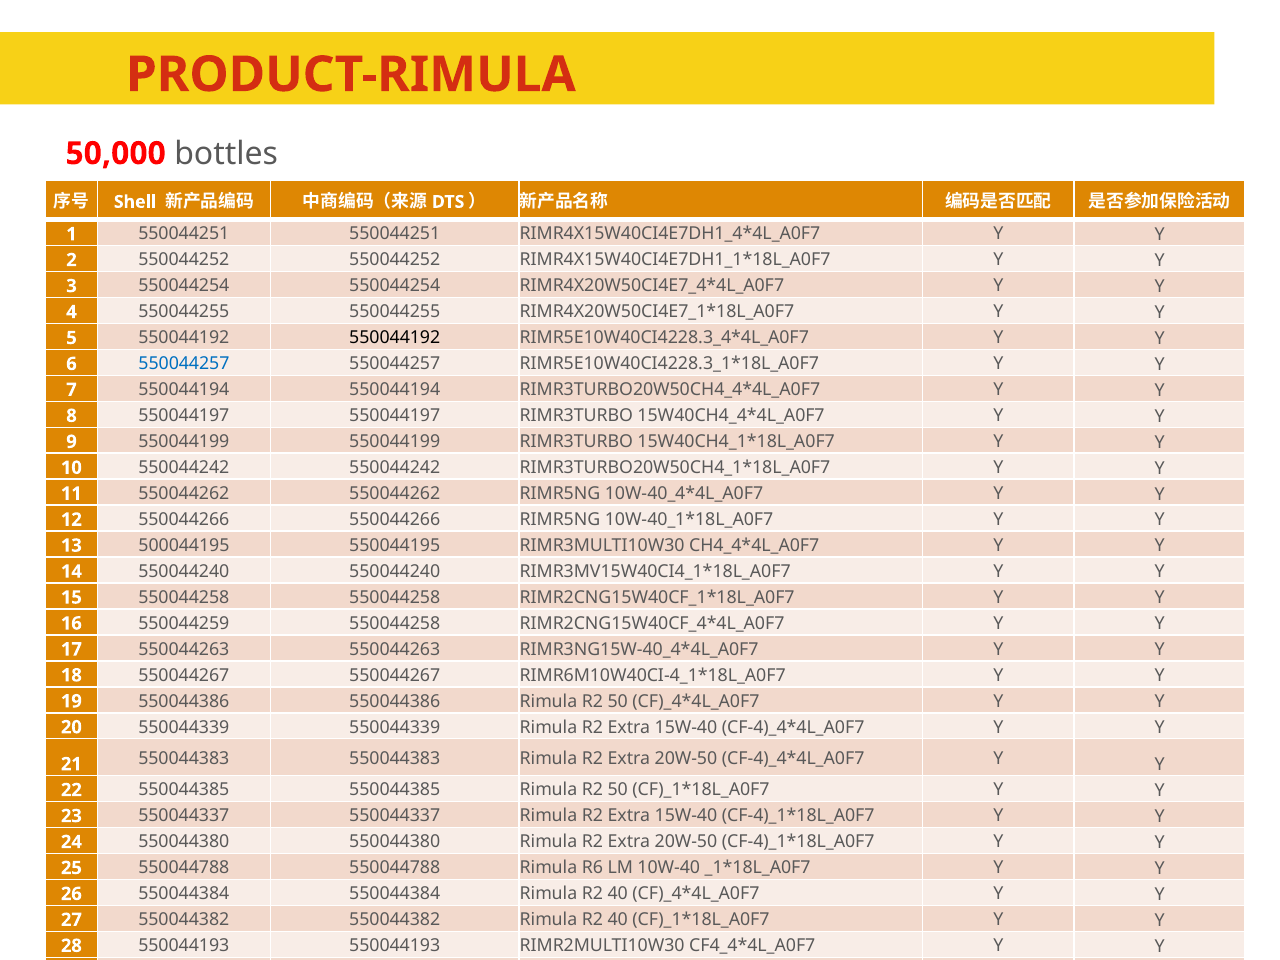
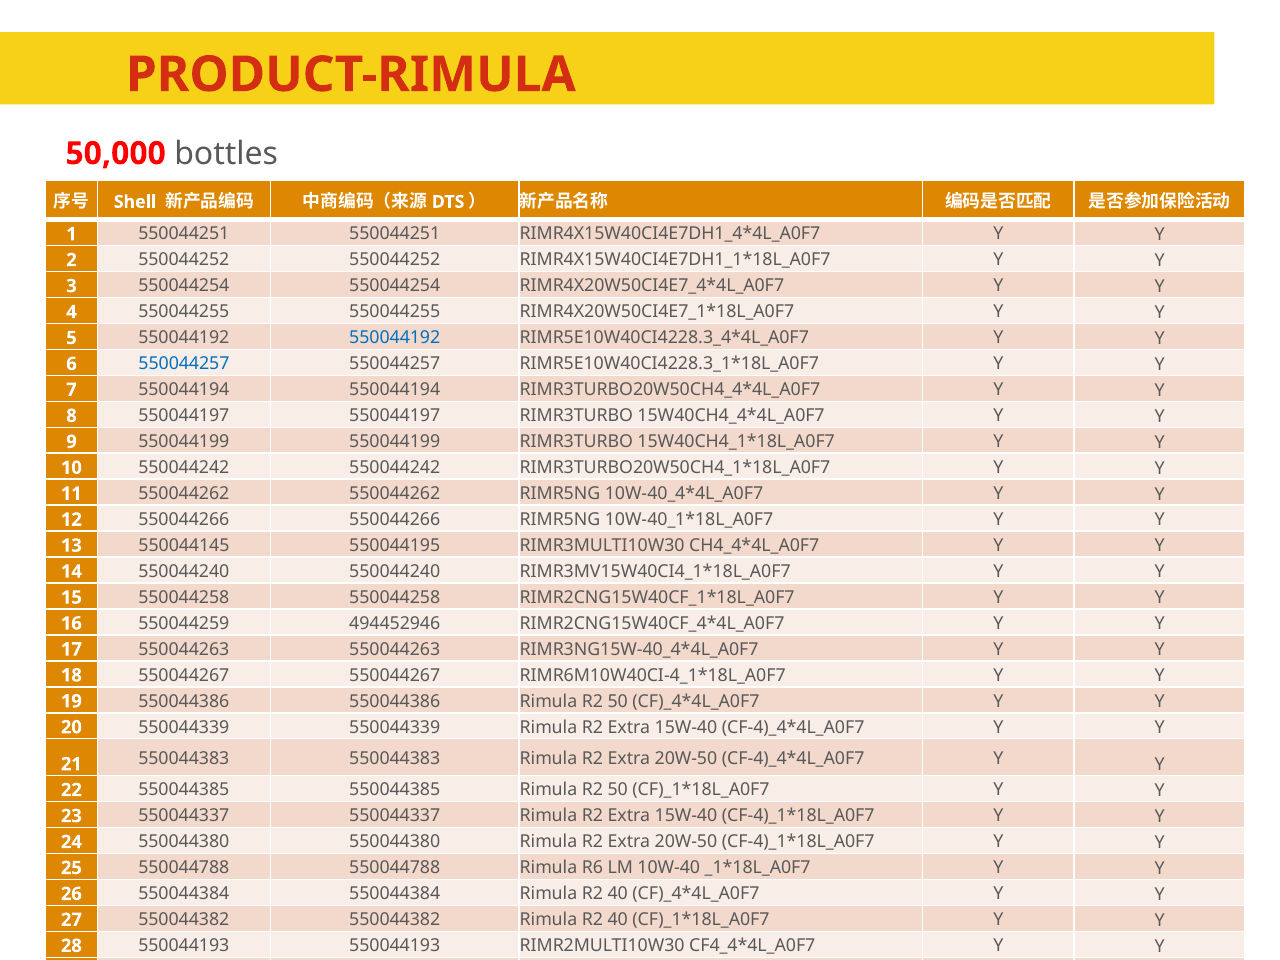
550044192 colour: black -> blue (395, 338)
500044195: 500044195 -> 550044145 (184, 545)
550044259 550044258: 550044258 -> 494452946 (395, 623)
